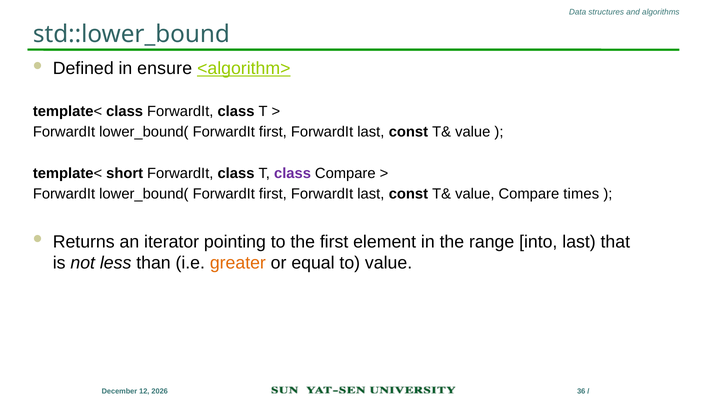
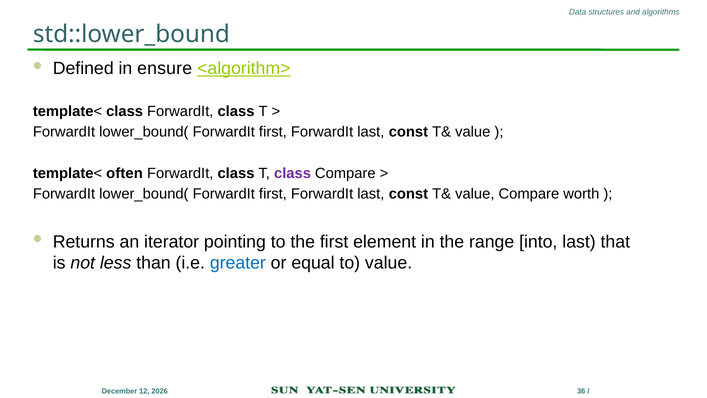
short: short -> often (125, 173)
times: times -> worth (581, 194)
greater colour: orange -> blue (238, 263)
